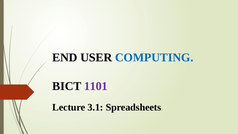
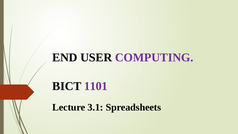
COMPUTING colour: blue -> purple (154, 57)
